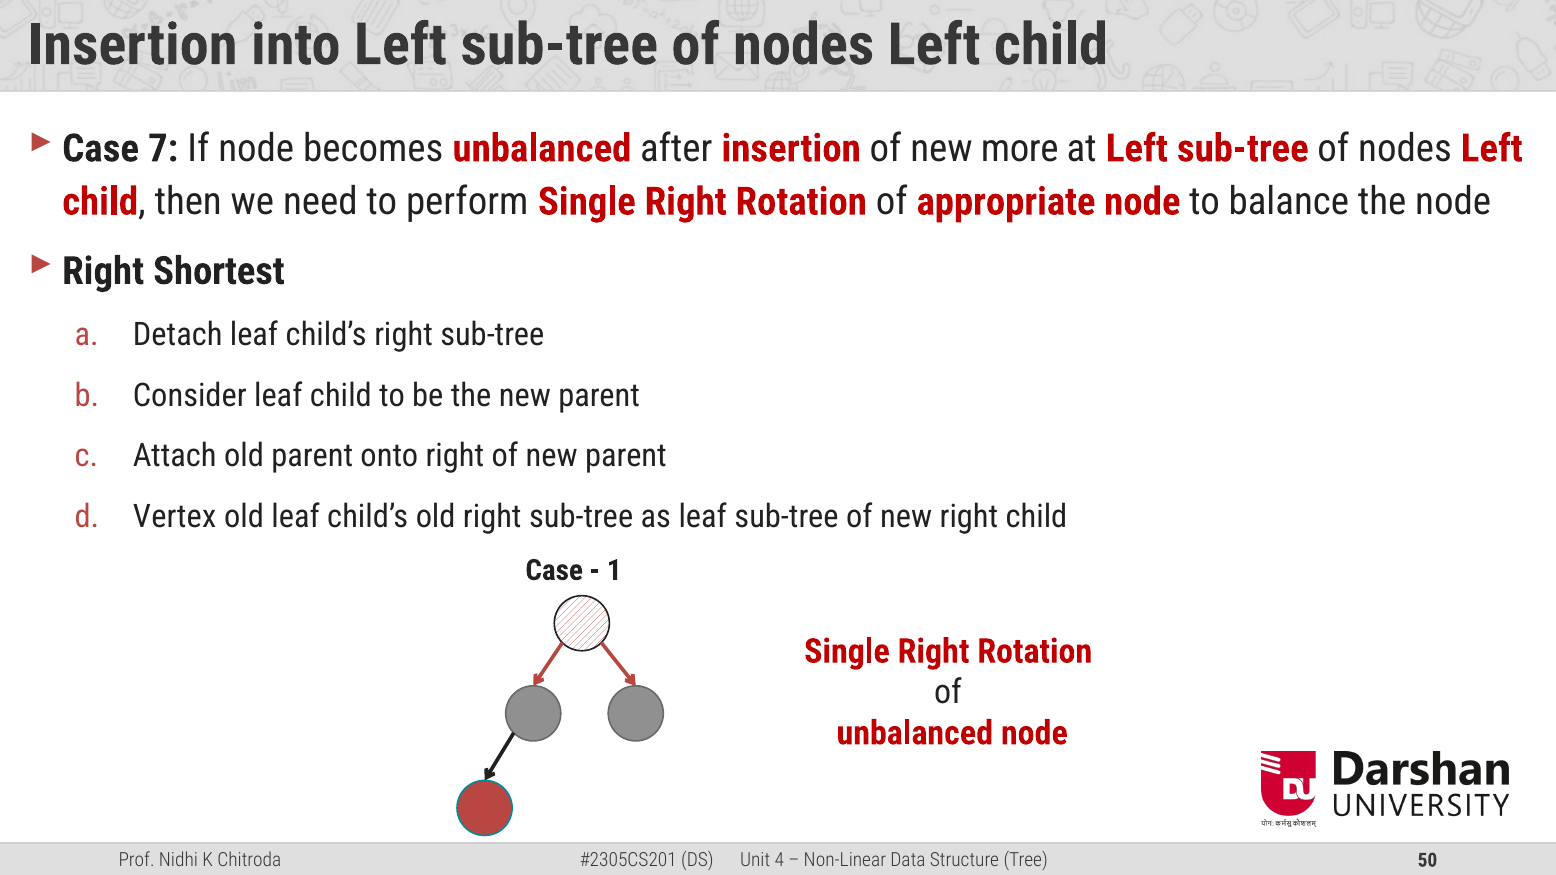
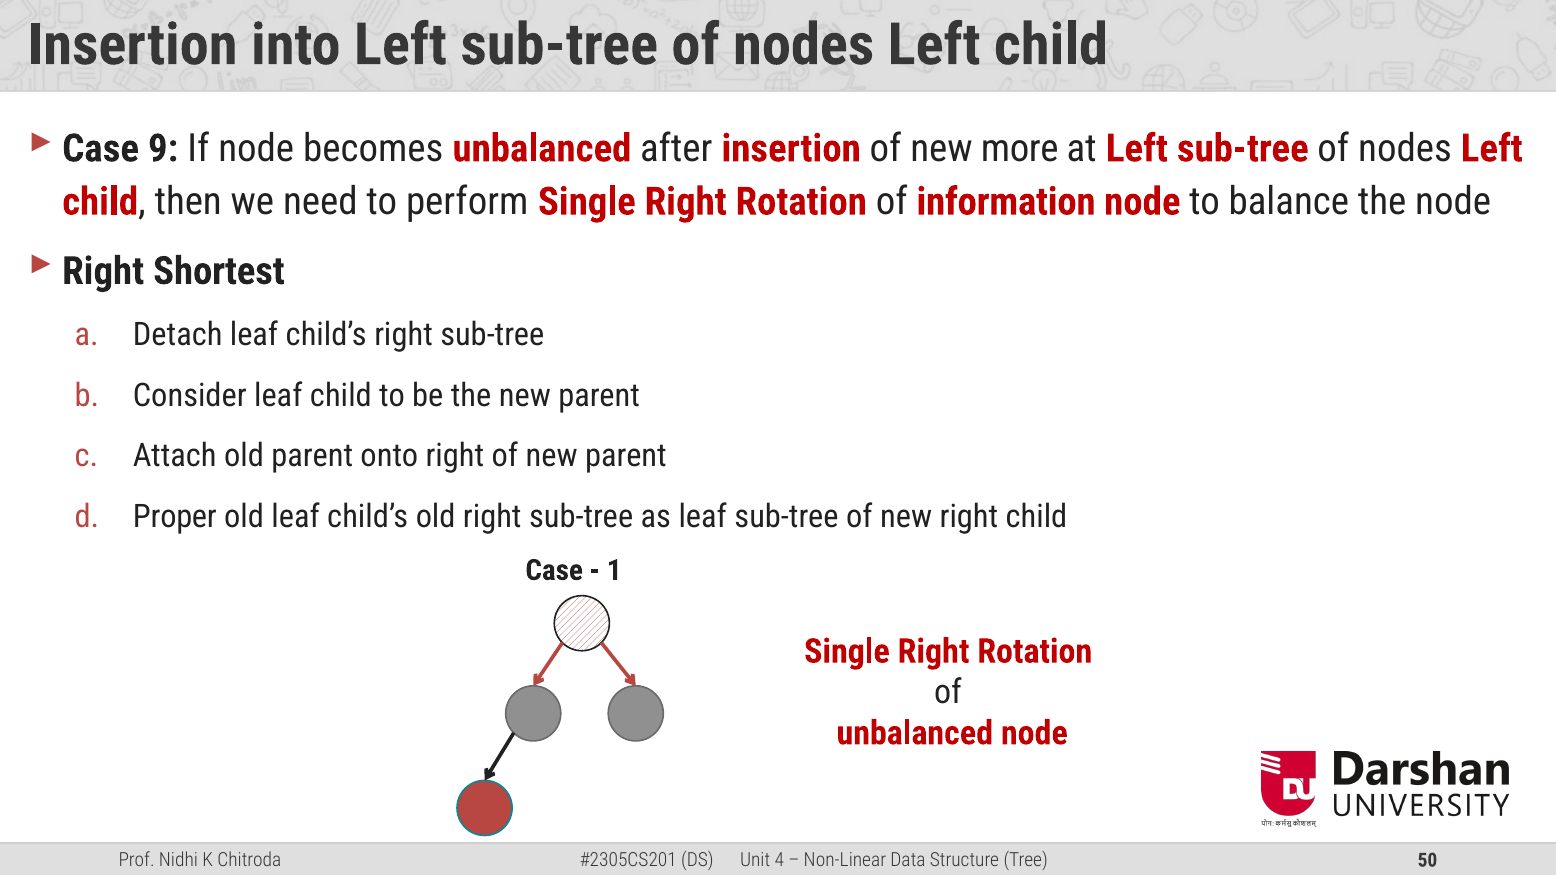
7: 7 -> 9 (163, 149)
appropriate: appropriate -> information (1006, 202)
Vertex: Vertex -> Proper (175, 517)
